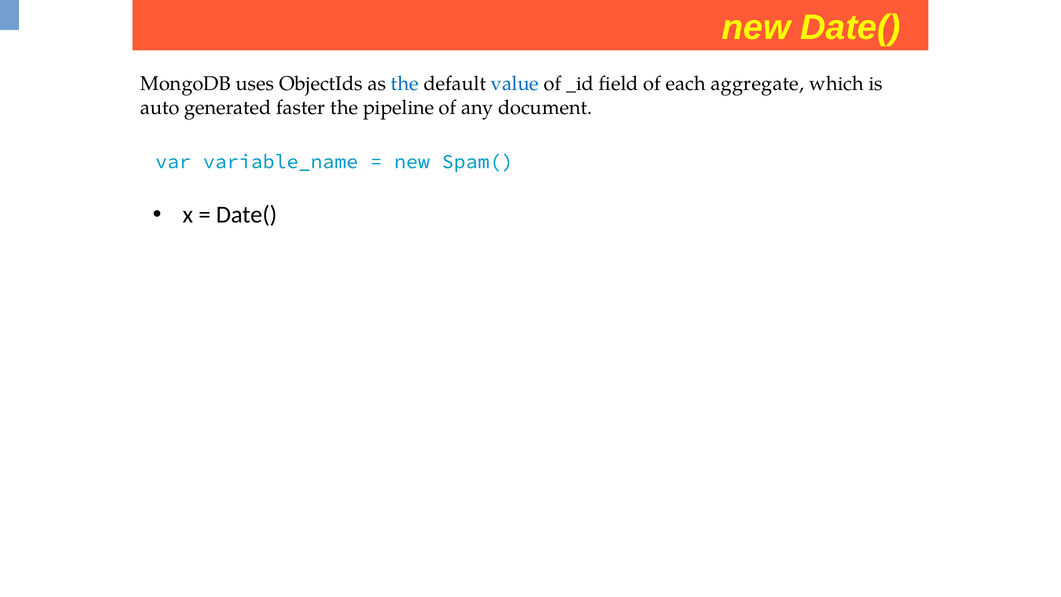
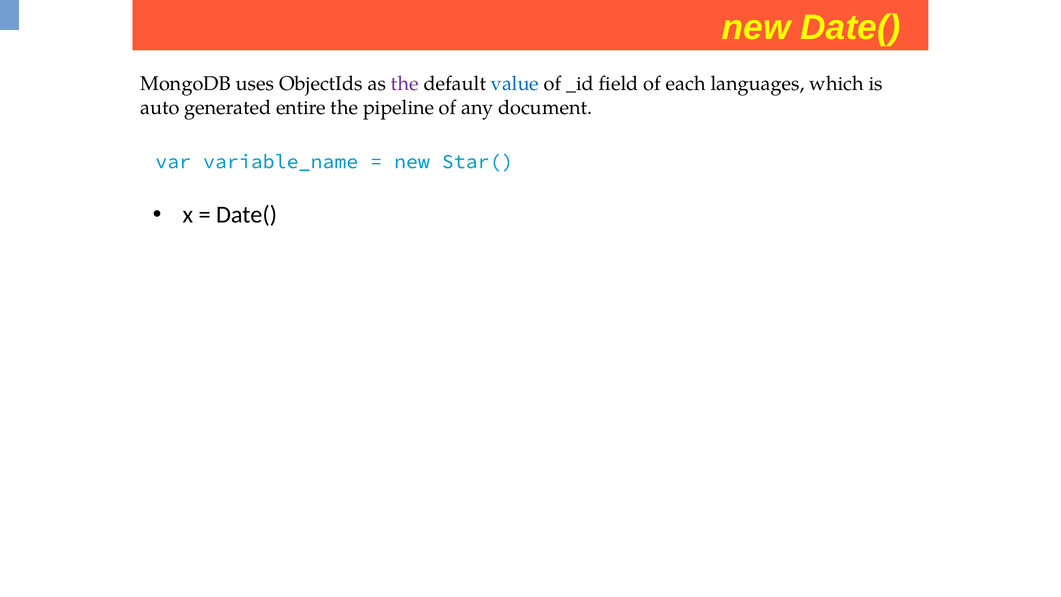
the colour: blue -> purple (405, 84)
aggregate: aggregate -> languages (758, 84)
faster: faster -> entire (301, 107)
Spam(: Spam( -> Star( (478, 162)
